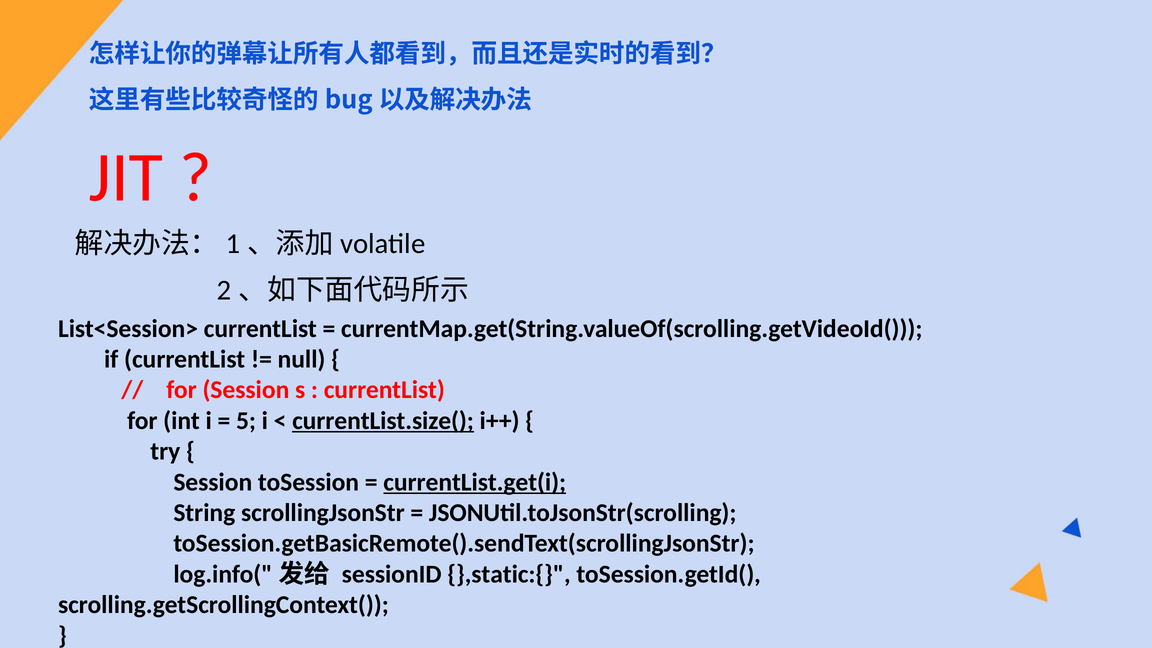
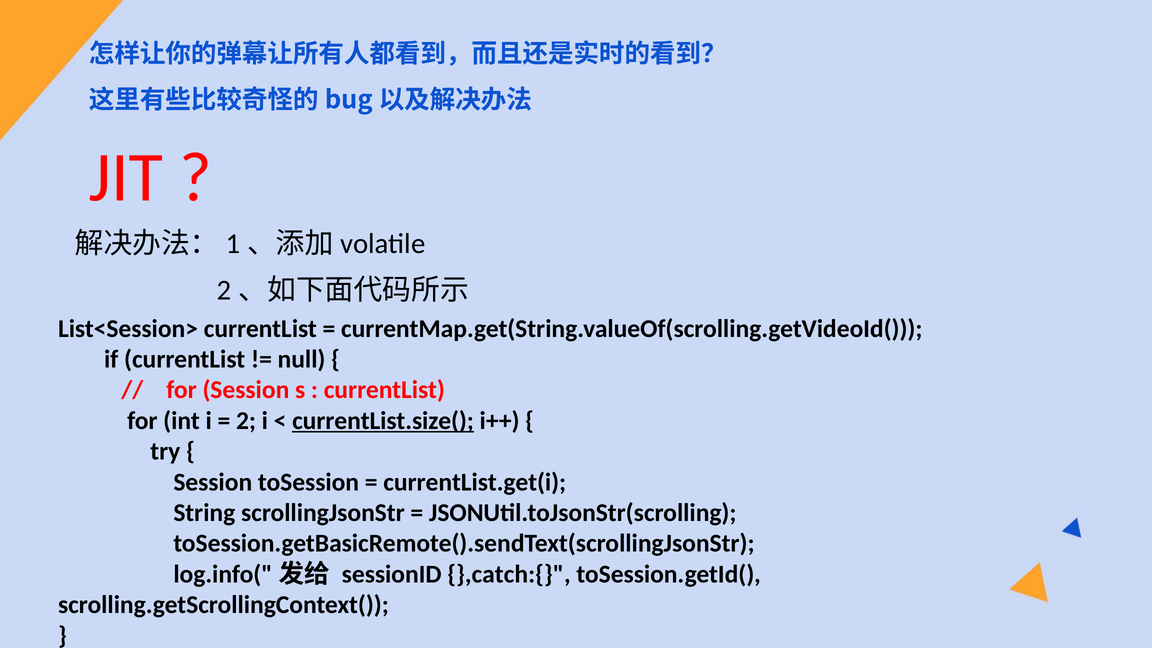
5: 5 -> 2 (246, 421)
currentList.get(i underline: present -> none (475, 482)
},static:{: },static:{ -> },catch:{ (509, 574)
